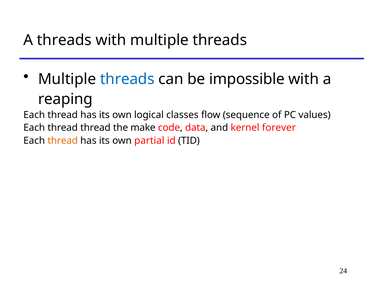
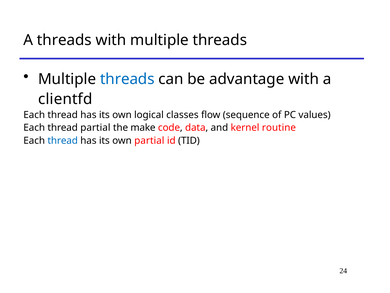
impossible: impossible -> advantage (247, 79)
reaping: reaping -> clientfd (65, 99)
thread thread: thread -> partial (95, 128)
forever: forever -> routine (279, 128)
thread colour: orange -> blue (63, 140)
